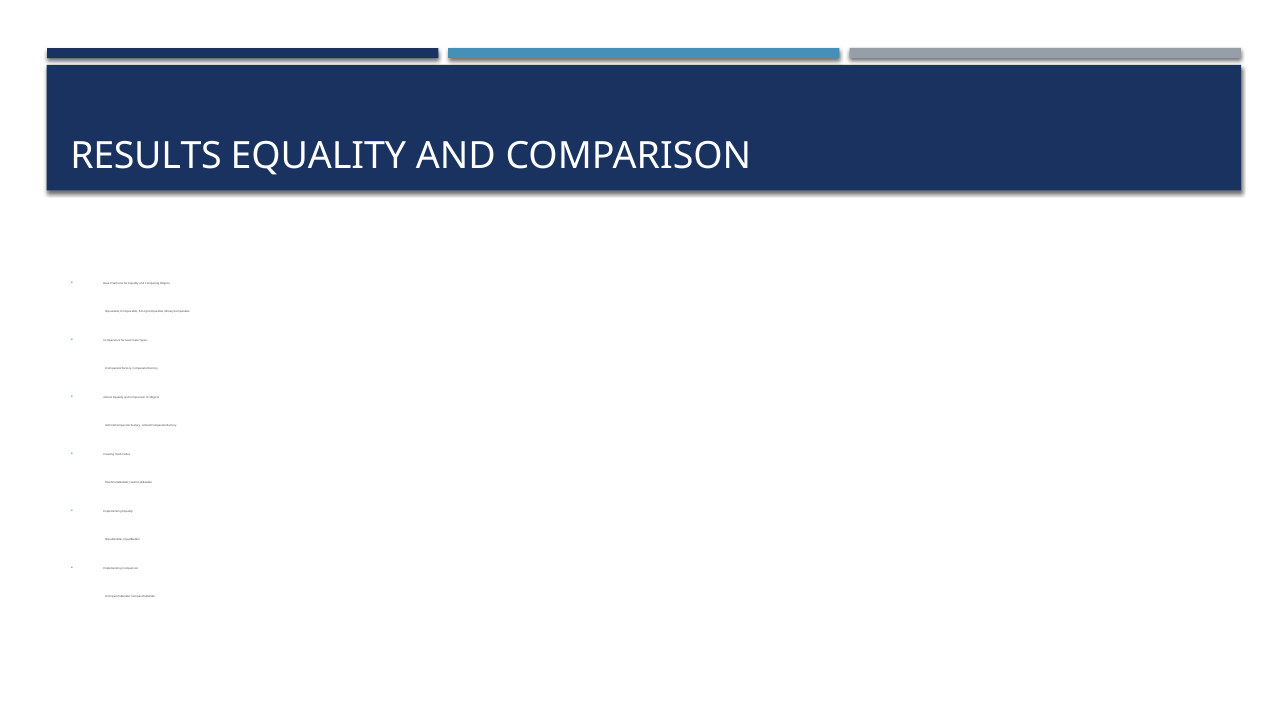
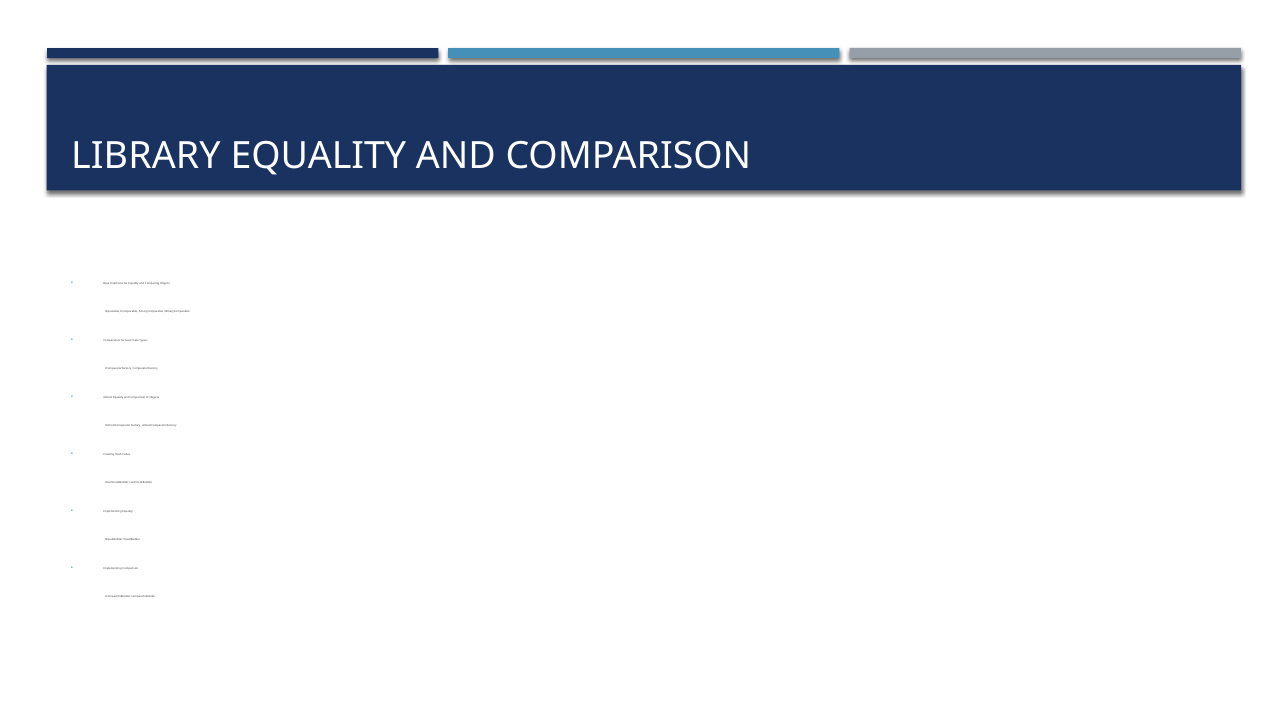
RESULTS: RESULTS -> LIBRARY (146, 156)
